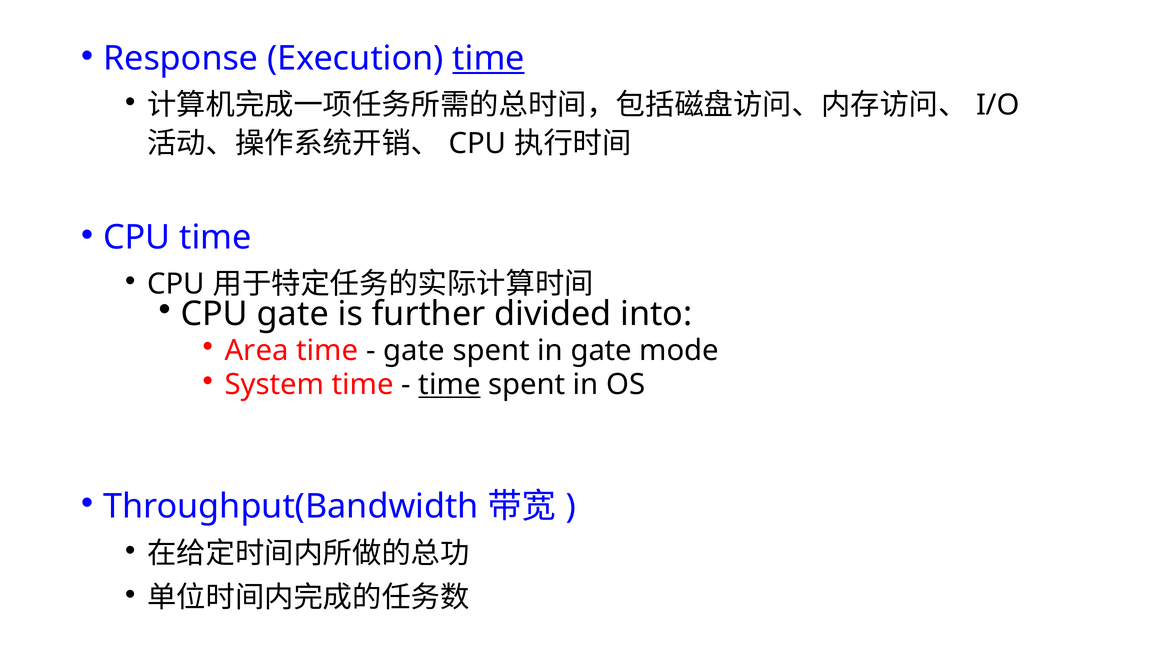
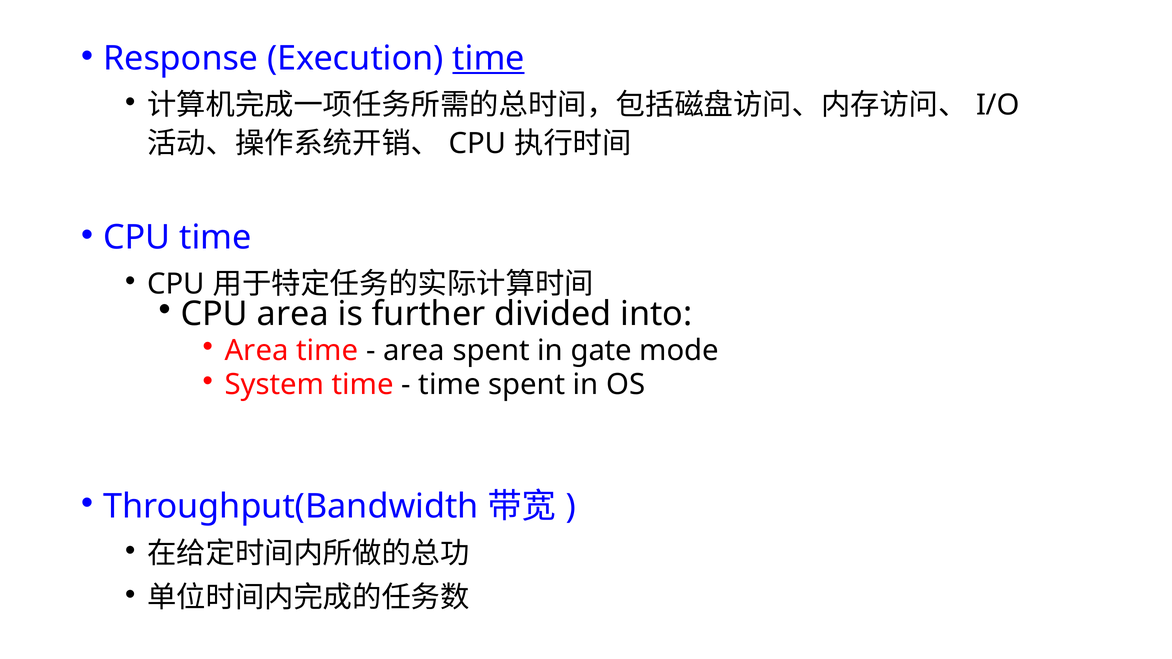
CPU gate: gate -> area (293, 314)
gate: gate -> area (414, 351)
time underline: present -> none (450, 385)
